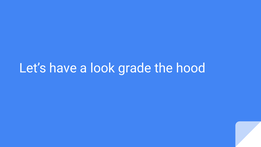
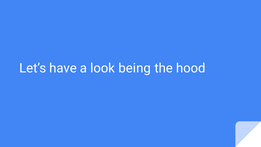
grade: grade -> being (135, 68)
